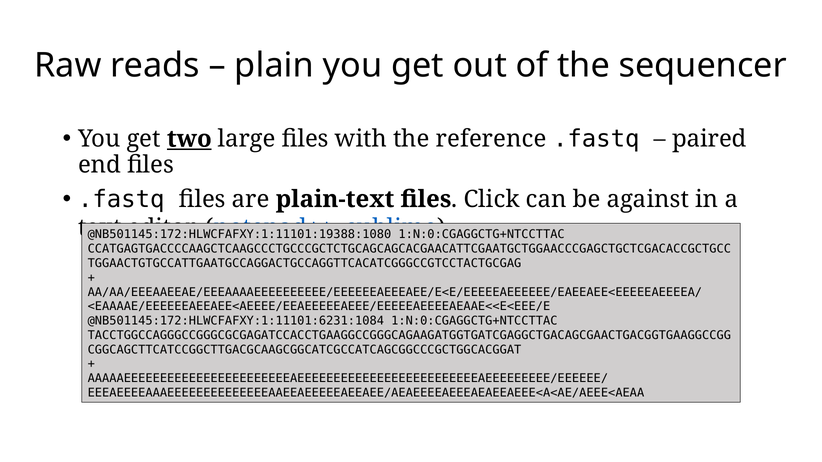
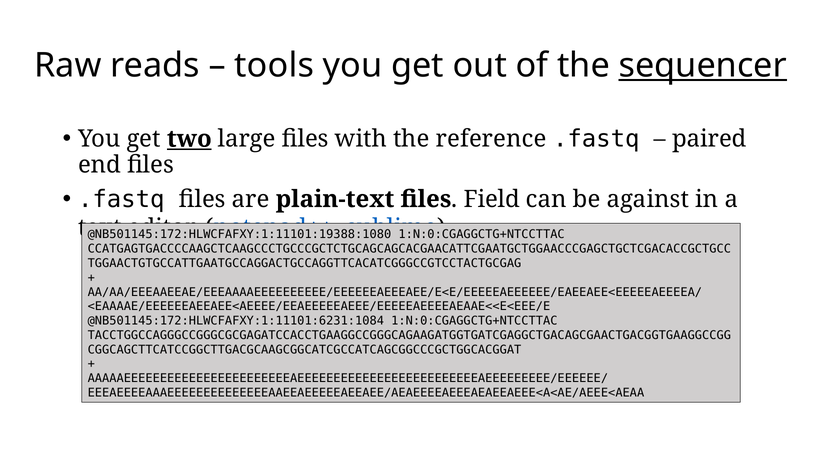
plain: plain -> tools (274, 66)
sequencer underline: none -> present (703, 66)
Click: Click -> Field (492, 199)
